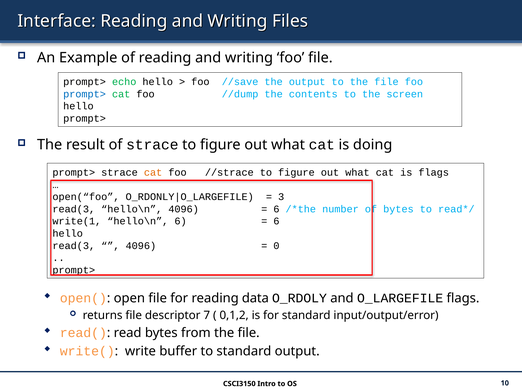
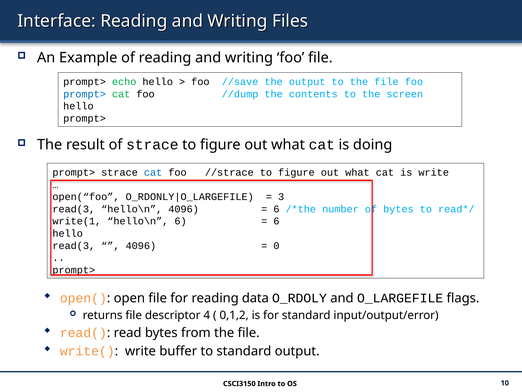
cat colour: orange -> blue (153, 172)
is flags: flags -> write (434, 172)
7: 7 -> 4 (207, 315)
